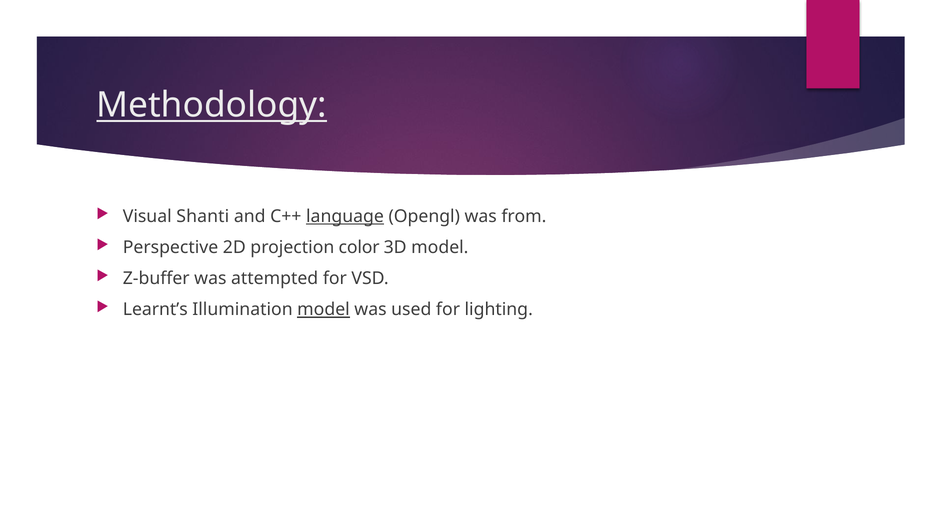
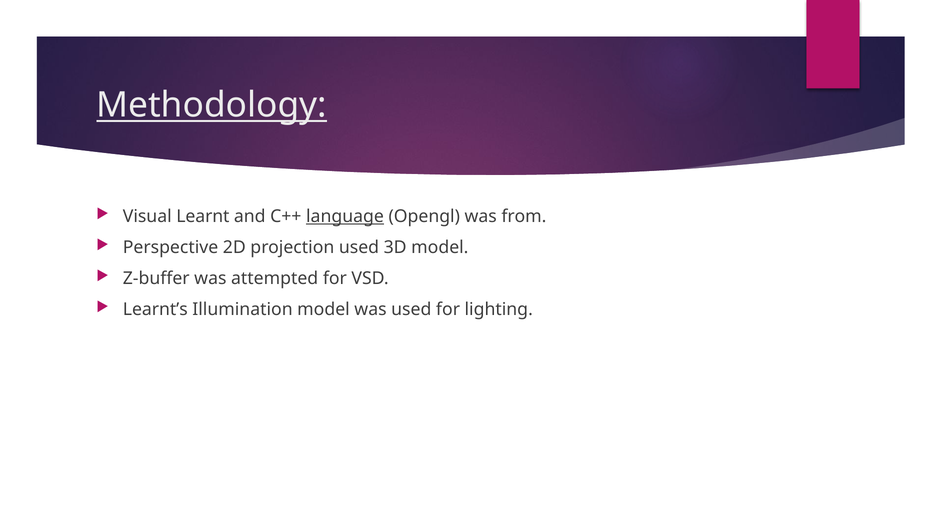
Shanti: Shanti -> Learnt (203, 217)
projection color: color -> used (359, 248)
model underline: present -> none (323, 310)
